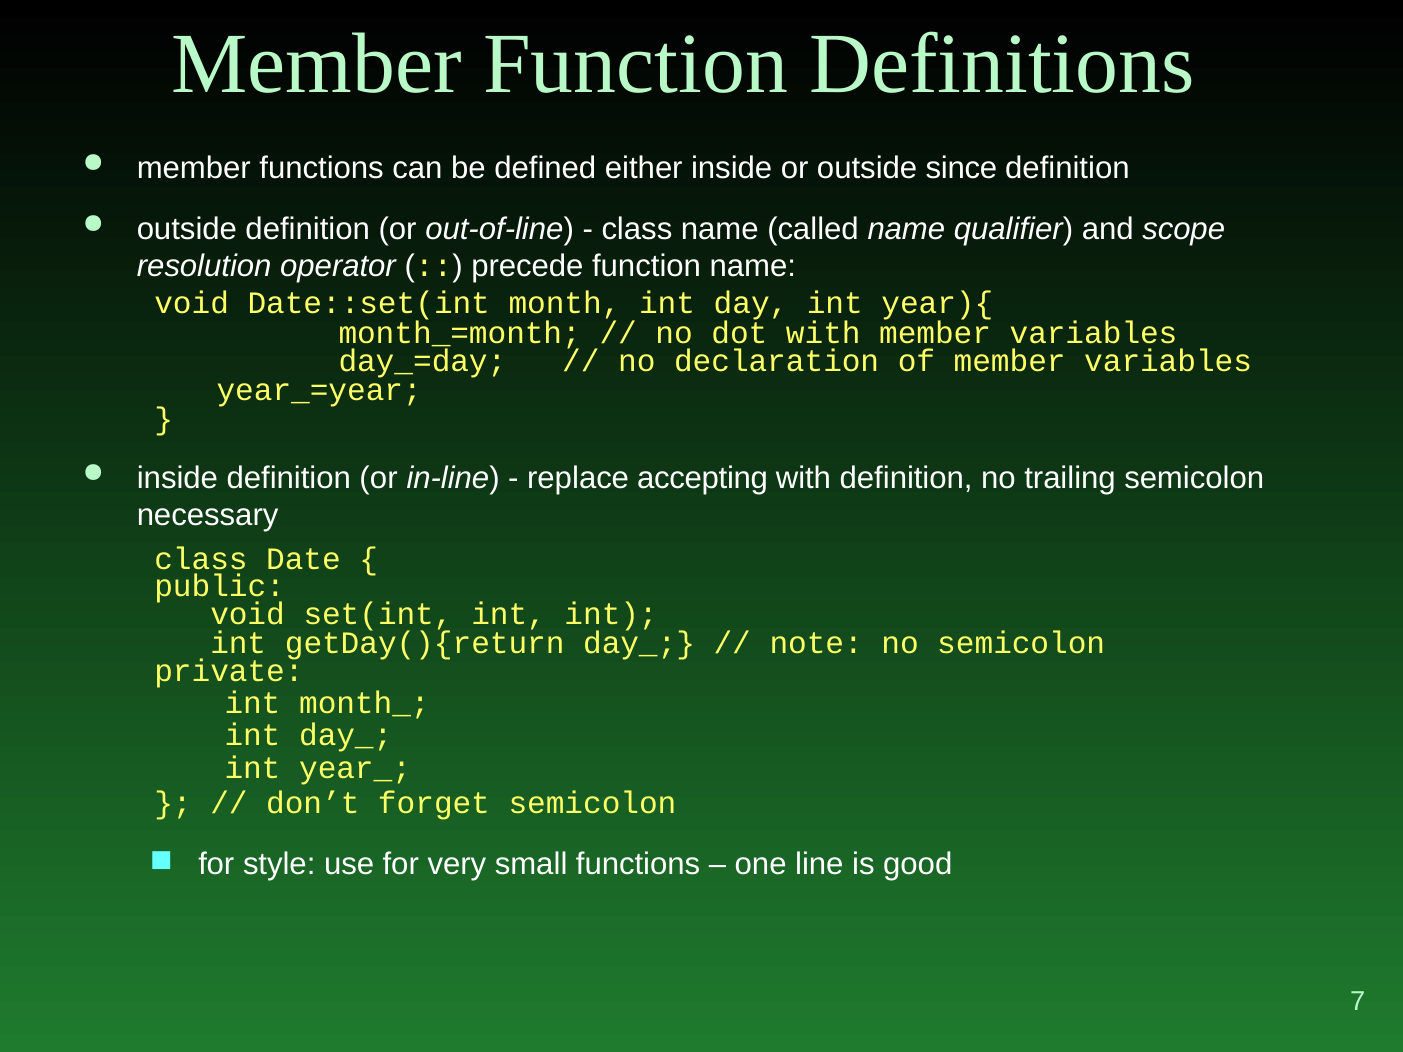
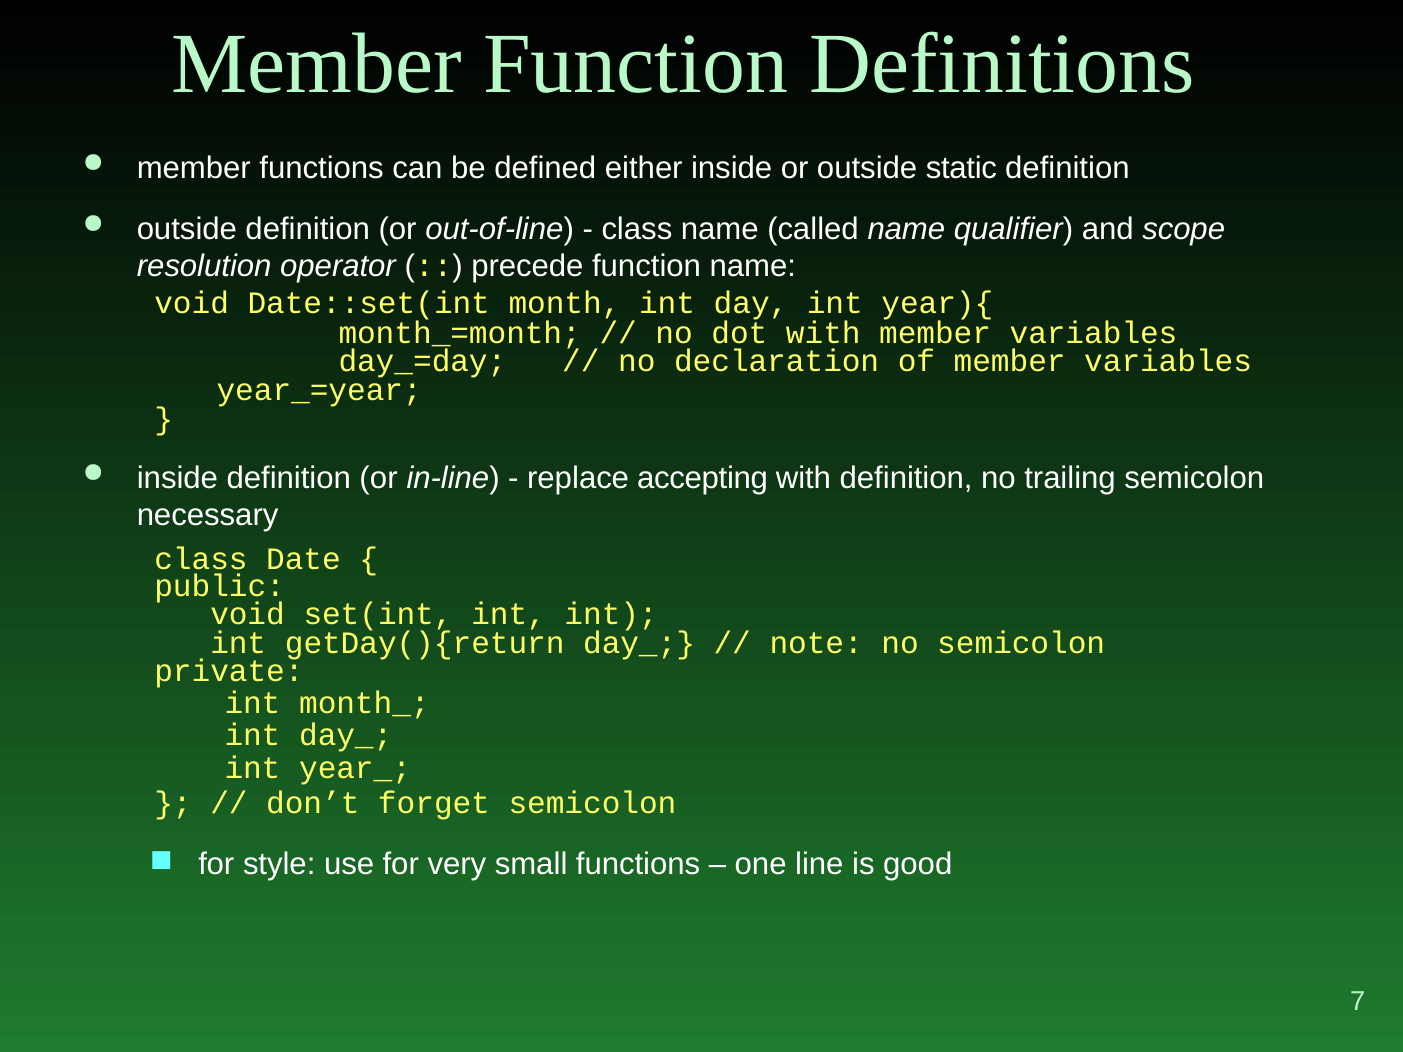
since: since -> static (961, 168)
